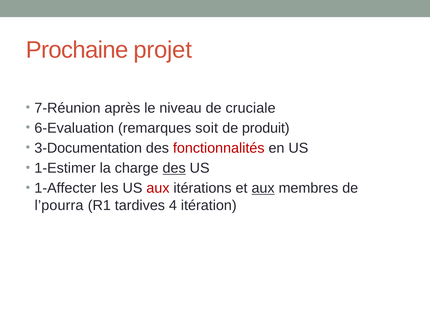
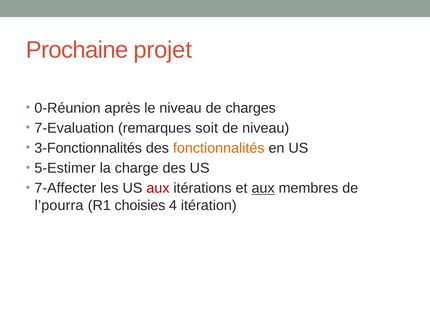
7-Réunion: 7-Réunion -> 0-Réunion (67, 108)
cruciale: cruciale -> charges (251, 108)
6-Evaluation: 6-Evaluation -> 7-Evaluation (74, 128)
de produit: produit -> niveau (266, 128)
3-Documentation: 3-Documentation -> 3-Fonctionnalités (88, 148)
fonctionnalités colour: red -> orange (219, 148)
1-Estimer: 1-Estimer -> 5-Estimer (65, 168)
des underline: present -> none (174, 168)
1-Affecter: 1-Affecter -> 7-Affecter (65, 188)
tardives: tardives -> choisies (140, 206)
